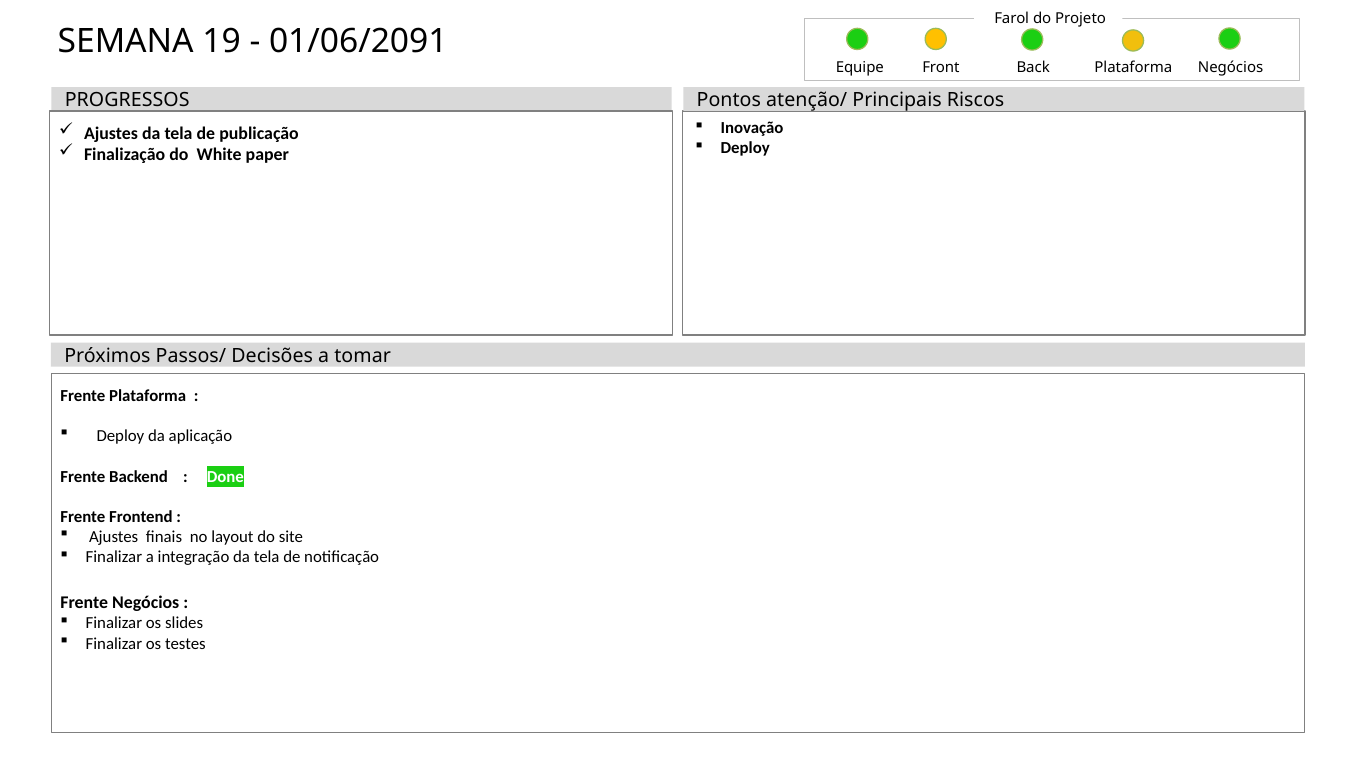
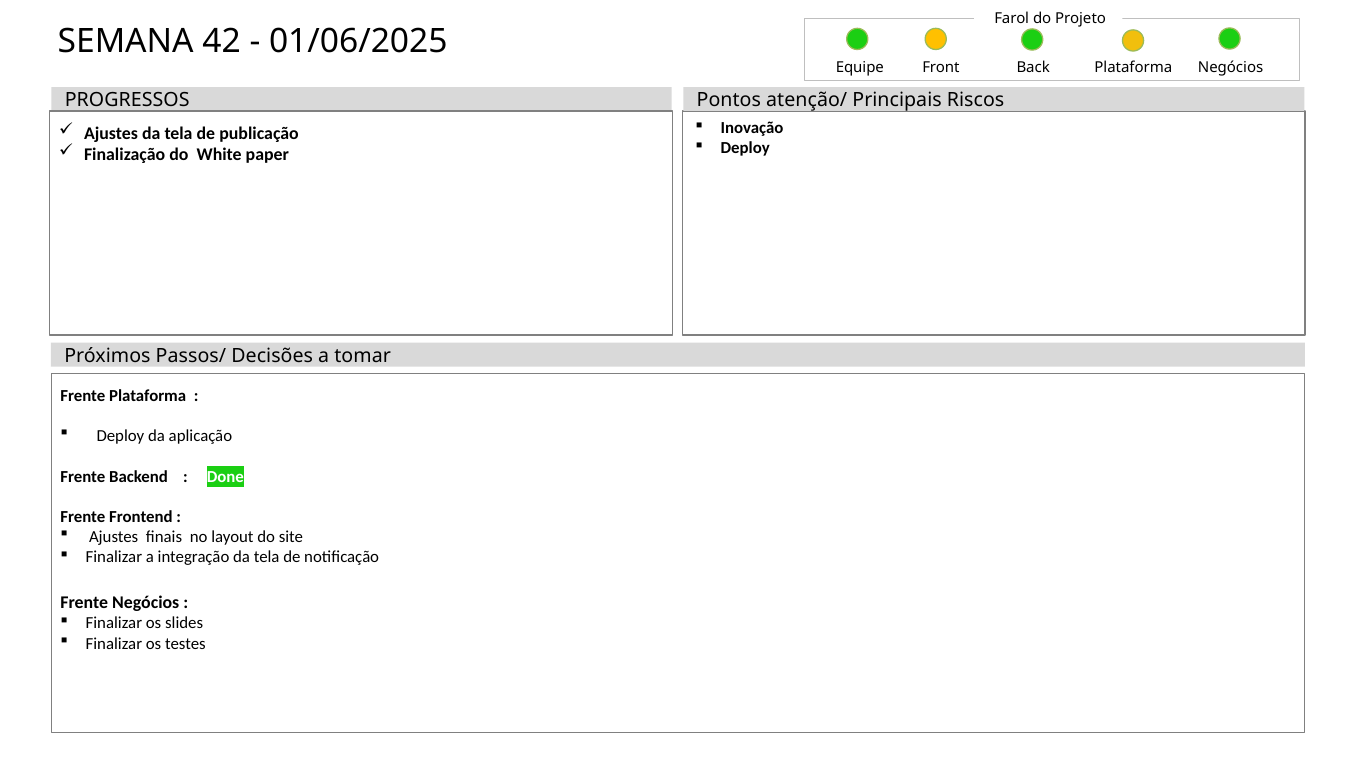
19: 19 -> 42 (222, 41)
01/06/2091: 01/06/2091 -> 01/06/2025 (358, 41)
